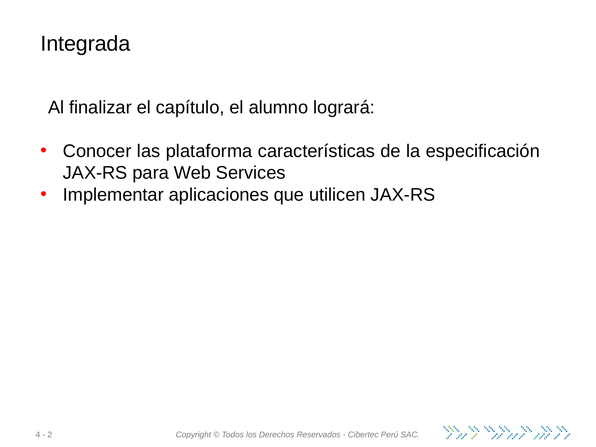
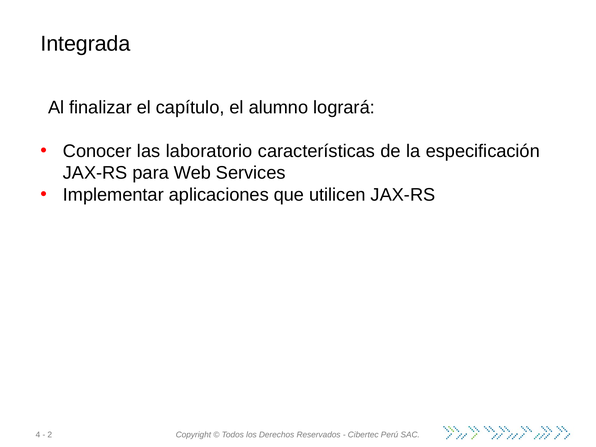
plataforma: plataforma -> laboratorio (209, 151)
